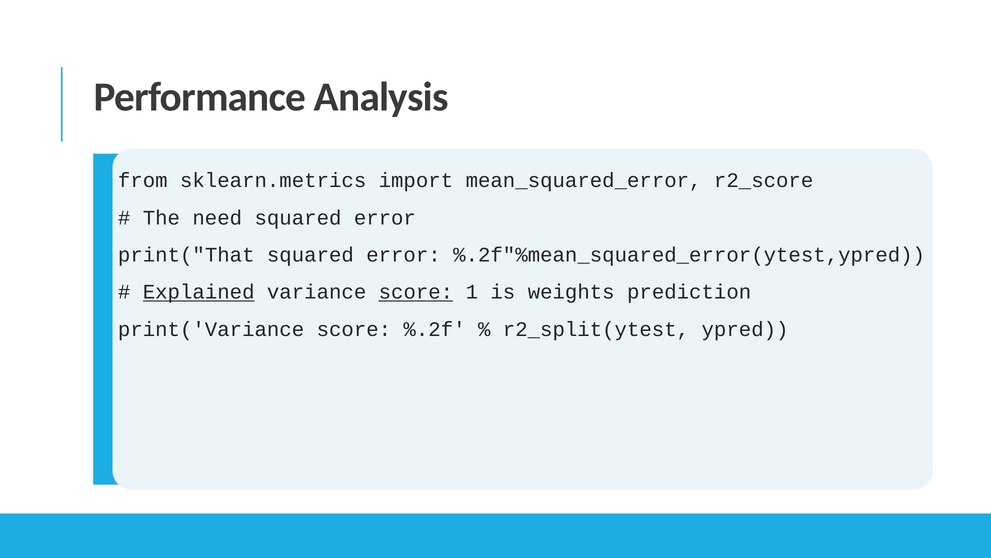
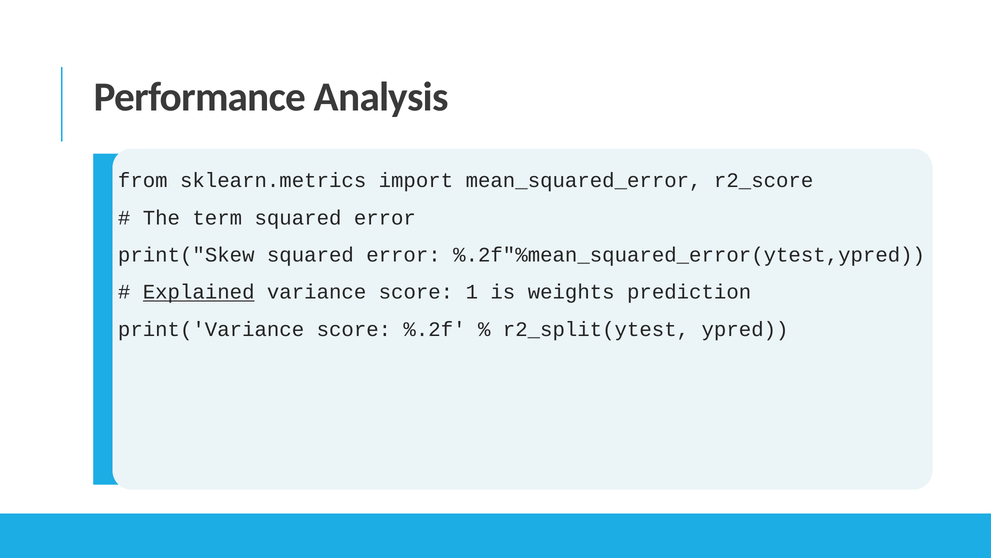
need: need -> term (217, 218)
print("That: print("That -> print("Skew (186, 255)
score underline: present -> none (416, 292)
